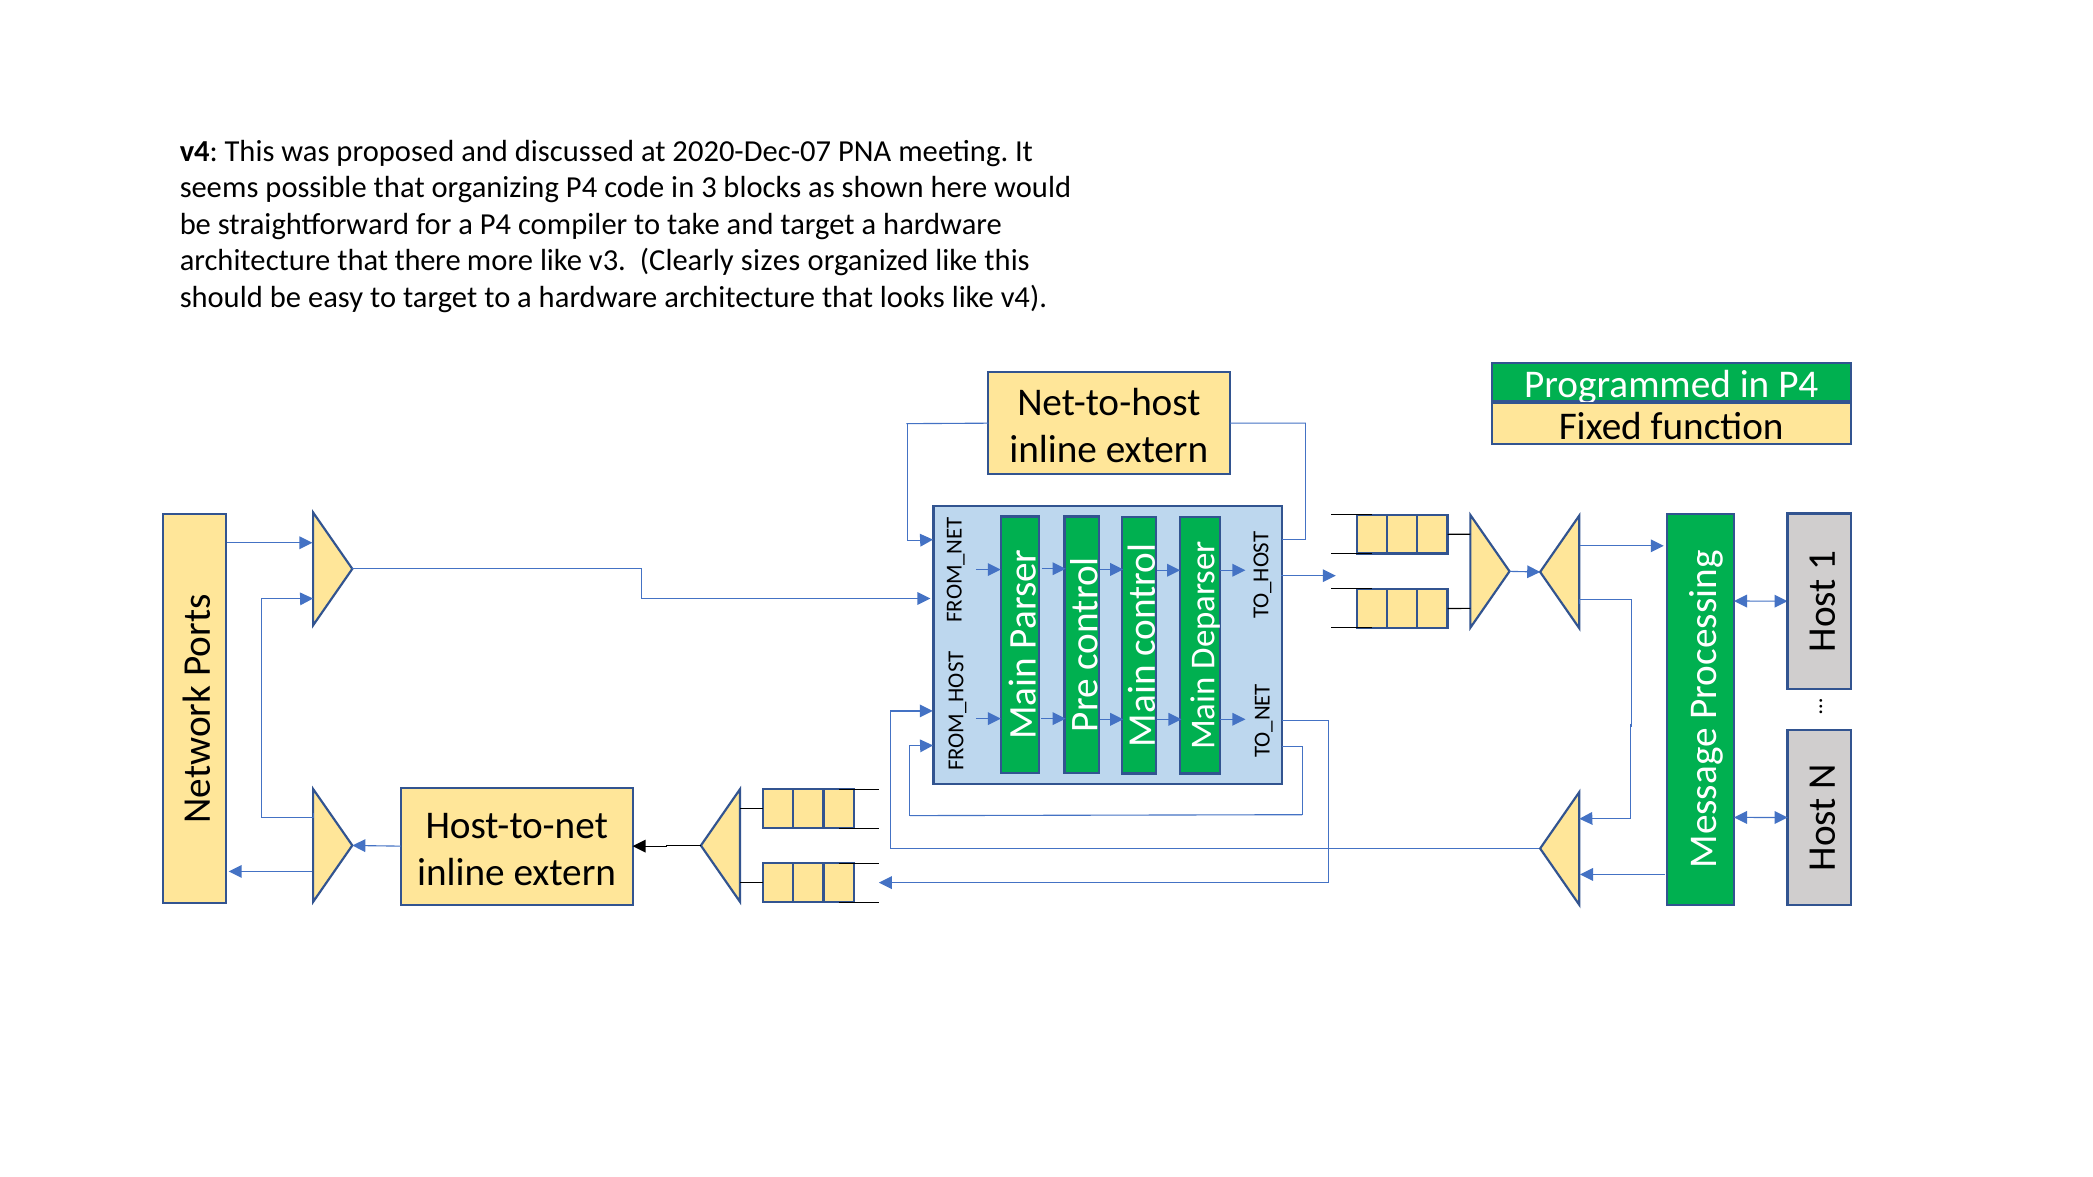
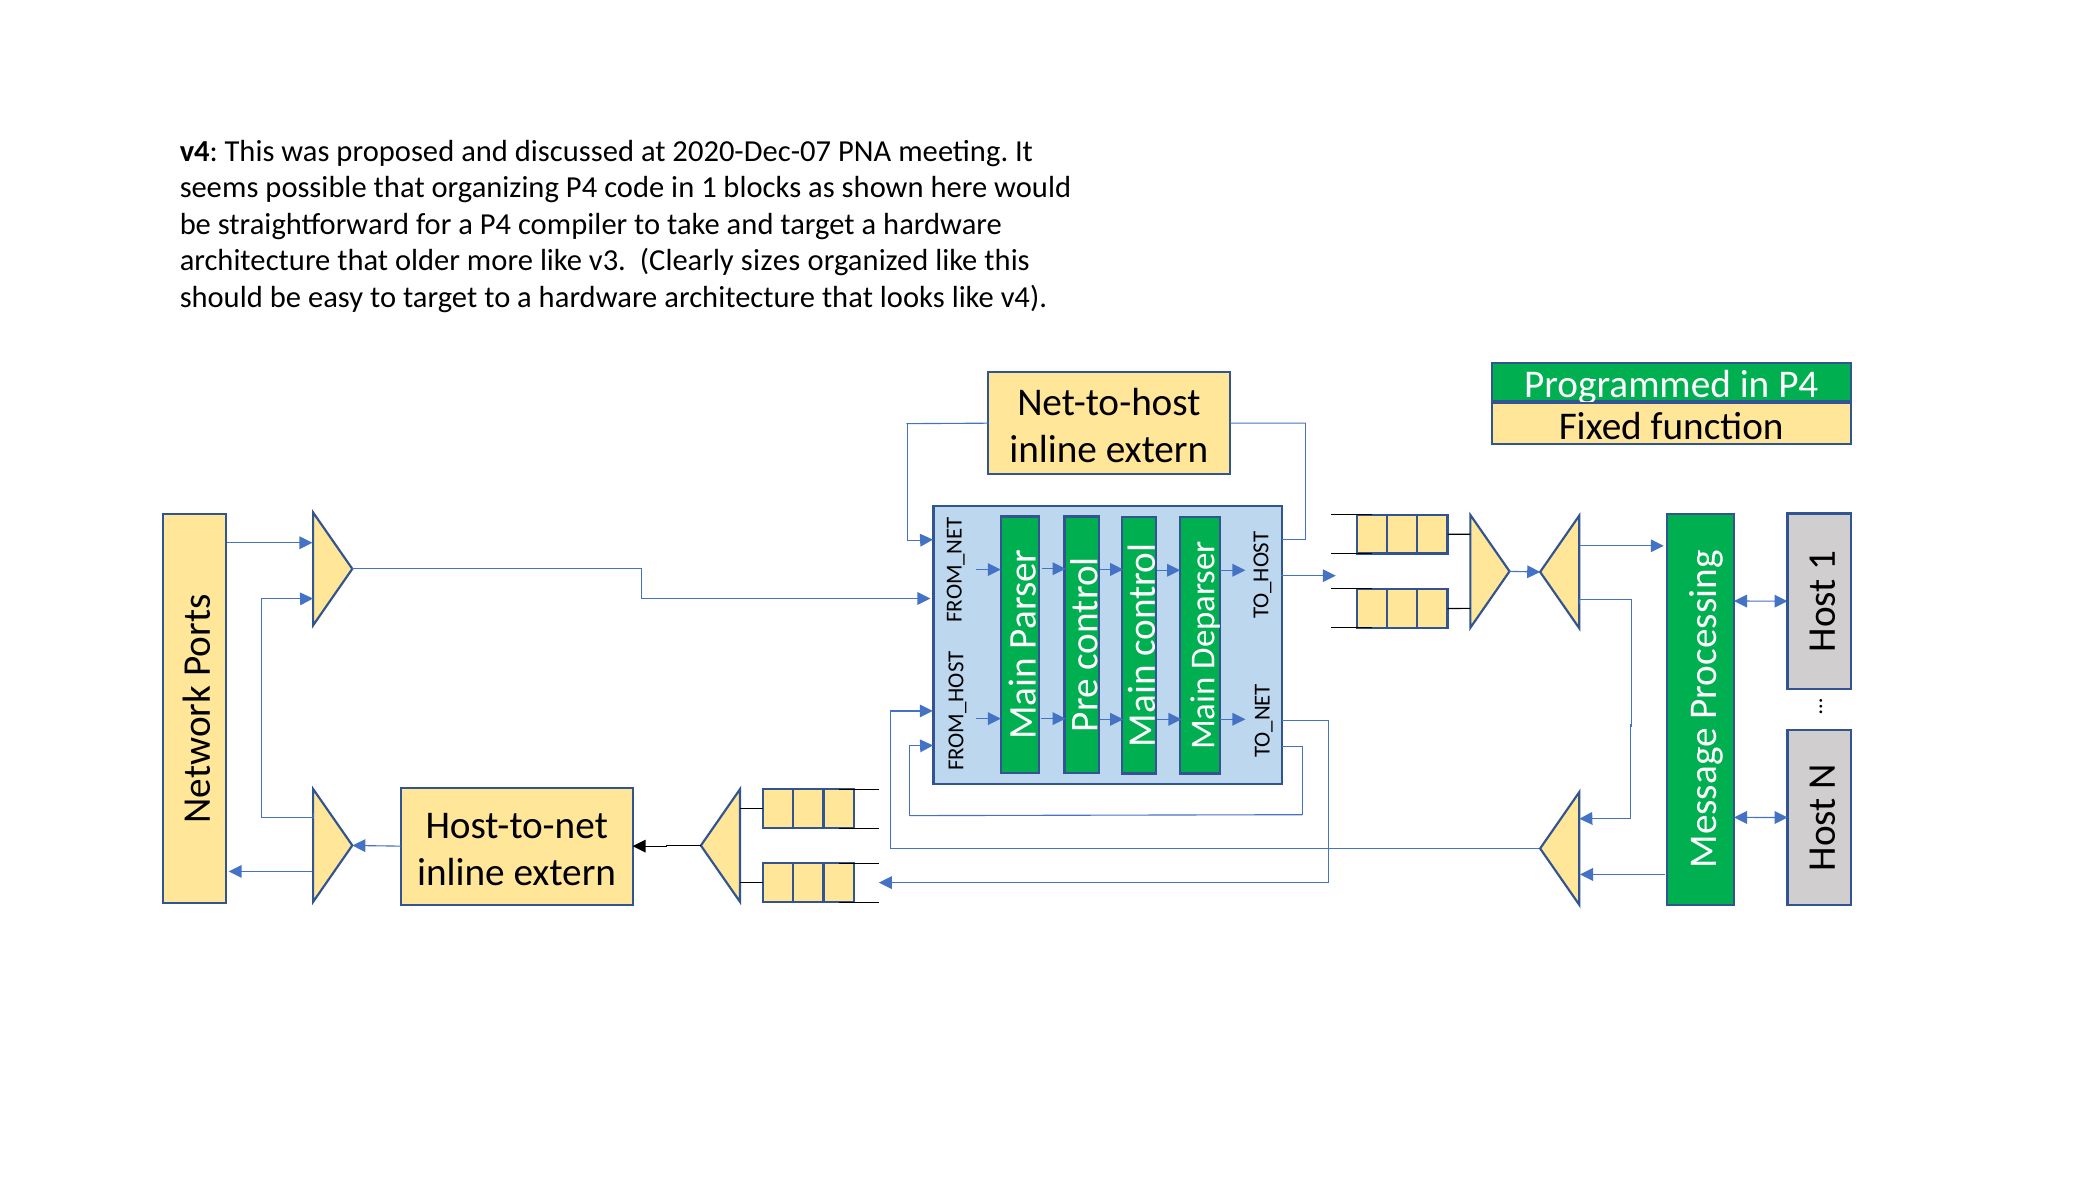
in 3: 3 -> 1 (709, 188)
there: there -> older (428, 261)
